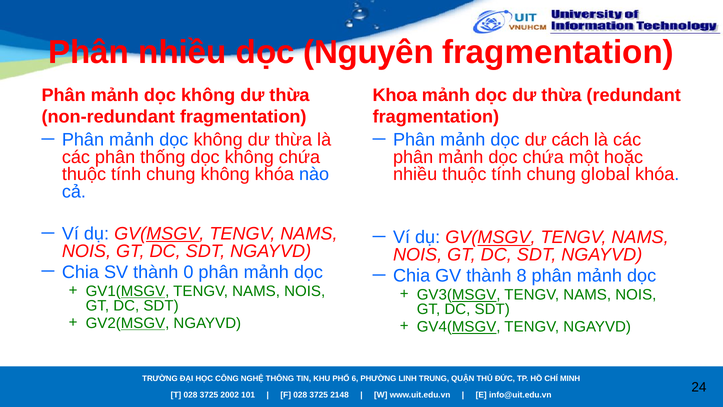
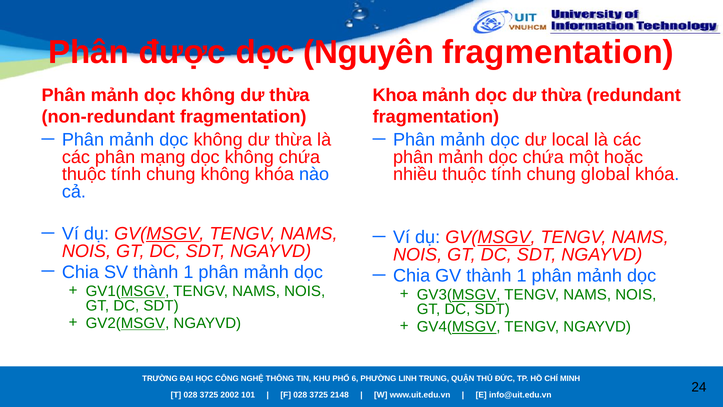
Phân nhiều: nhiều -> được (182, 52)
cách: cách -> local (570, 140)
thống: thống -> mạng (163, 157)
SV thành 0: 0 -> 1 (188, 272)
GV thành 8: 8 -> 1 (522, 275)
